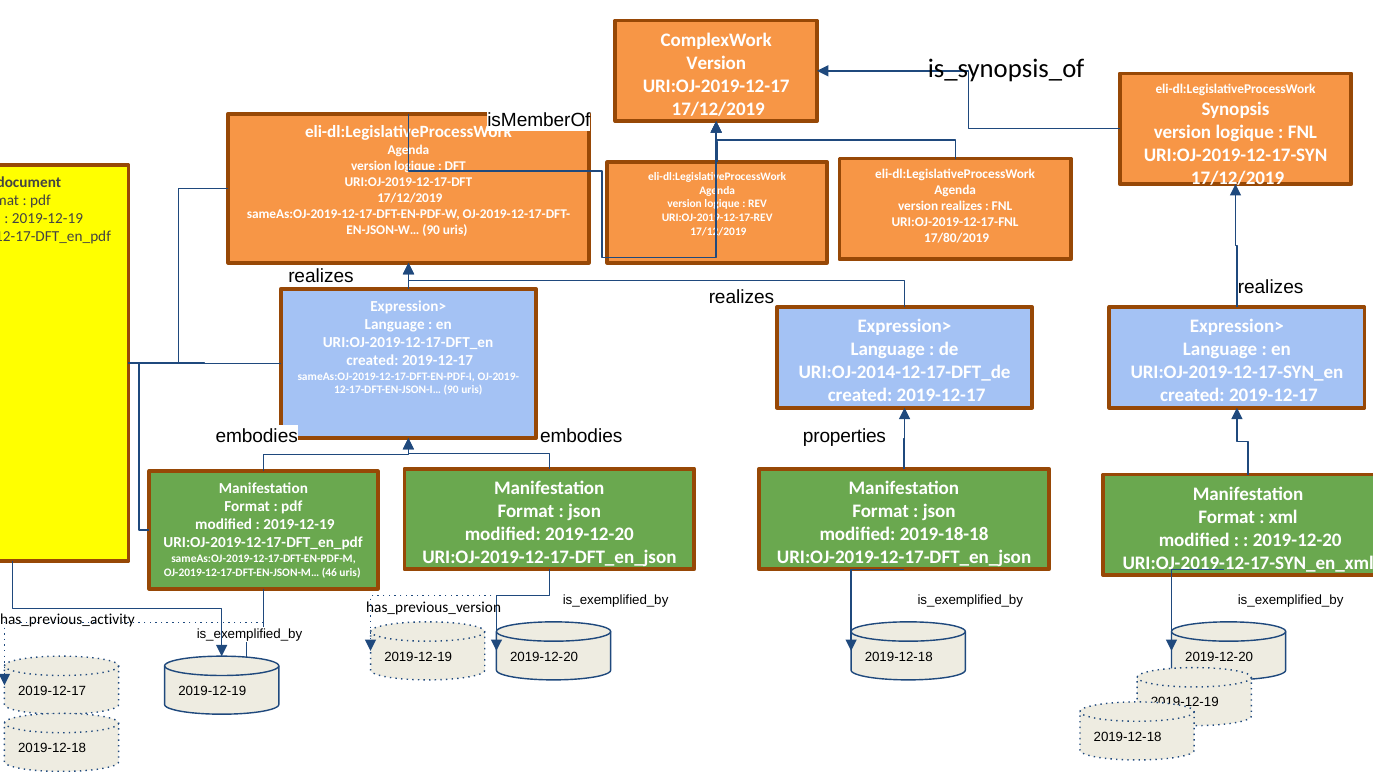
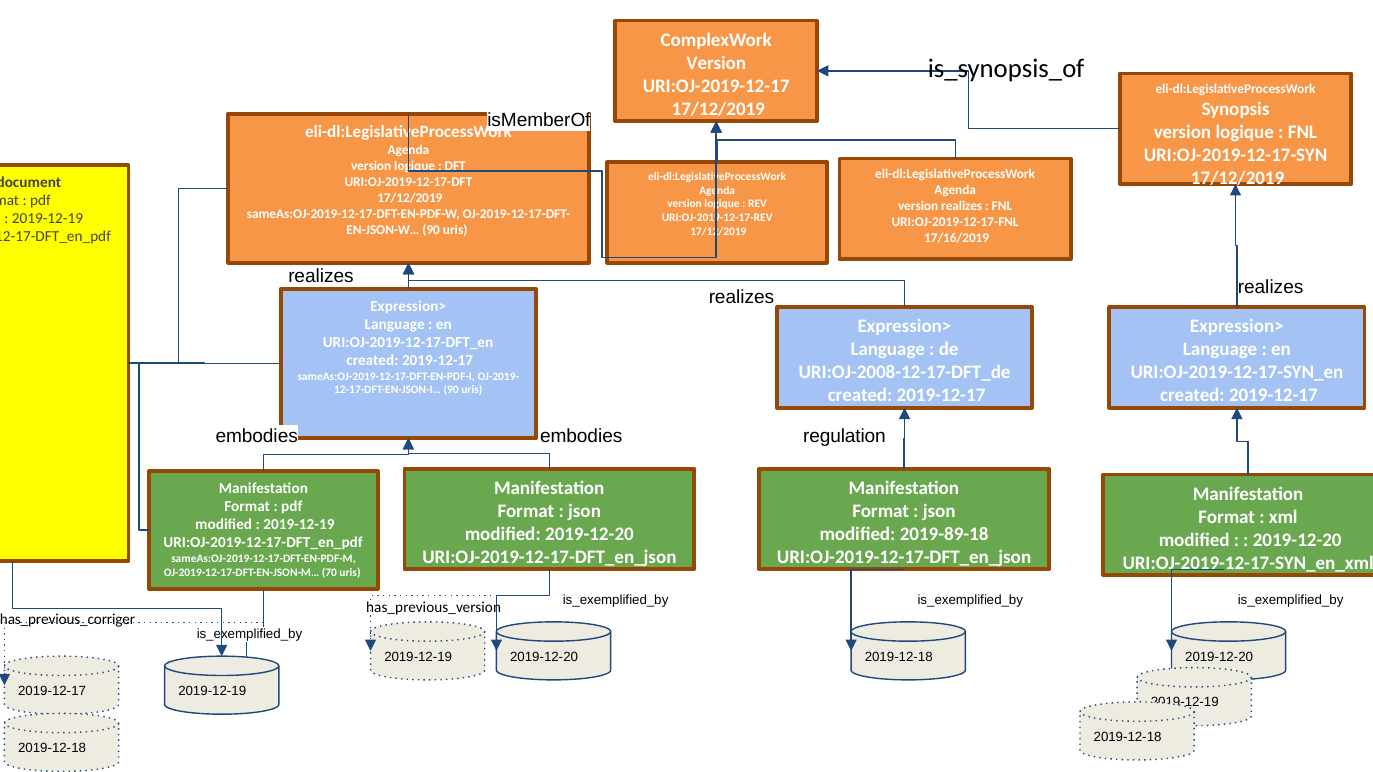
17/80/2019: 17/80/2019 -> 17/16/2019 (957, 238)
URI:OJ-2014-12-17-DFT_de: URI:OJ-2014-12-17-DFT_de -> URI:OJ-2008-12-17-DFT_de (905, 373)
properties: properties -> regulation (844, 436)
2019-18-18: 2019-18-18 -> 2019-89-18 (944, 534)
46: 46 -> 70 (329, 573)
has_previous_activity: has_previous_activity -> has_previous_corriger (68, 620)
